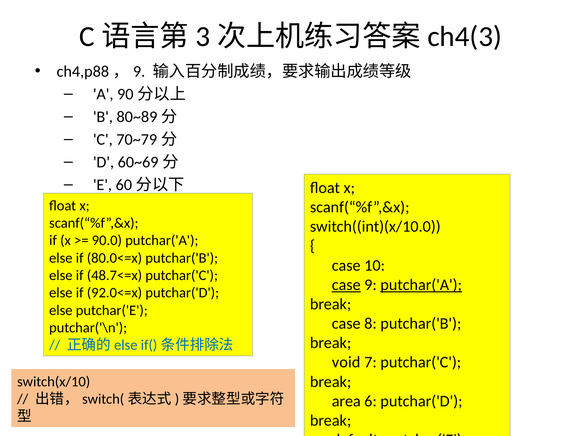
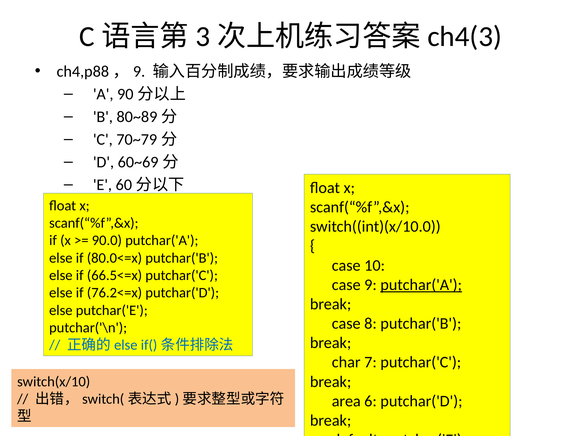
48.7<=x: 48.7<=x -> 66.5<=x (114, 275)
case underline: present -> none (346, 285)
92.0<=x: 92.0<=x -> 76.2<=x (114, 293)
void: void -> char (346, 362)
